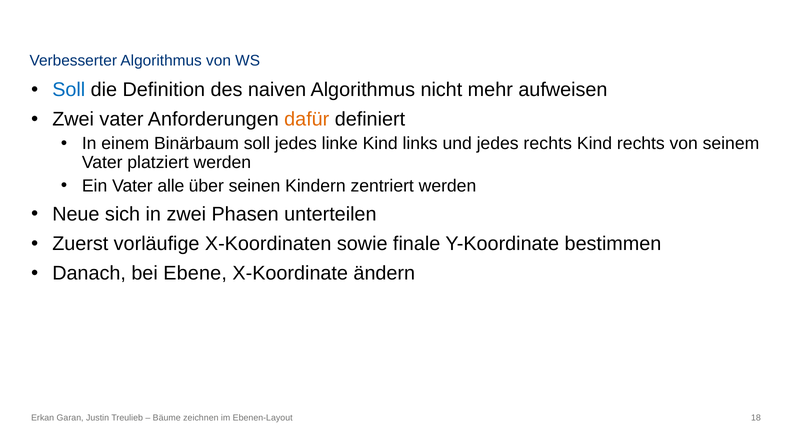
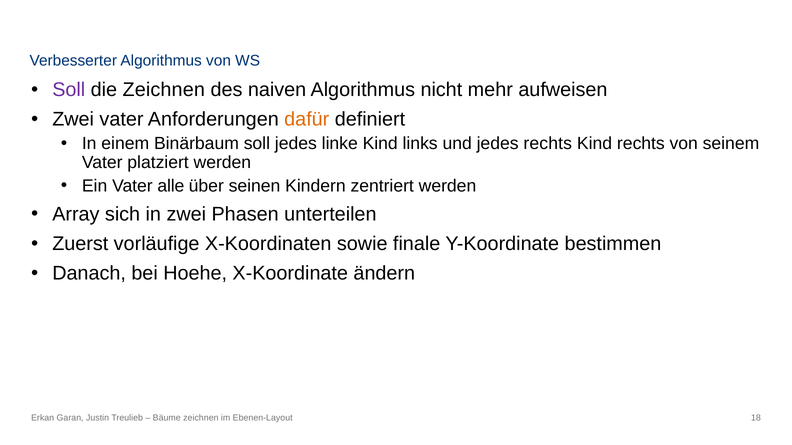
Soll colour: blue -> purple (69, 90)
die Definition: Definition -> Zeichnen (164, 90)
Neue: Neue -> Array (76, 214)
Ebene: Ebene -> Hoehe (195, 274)
